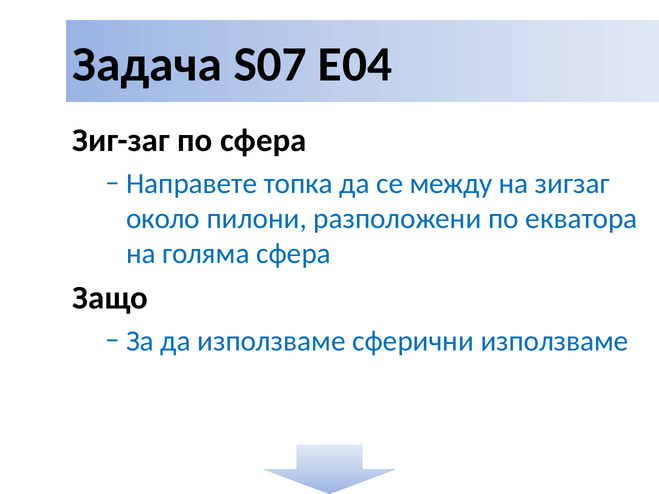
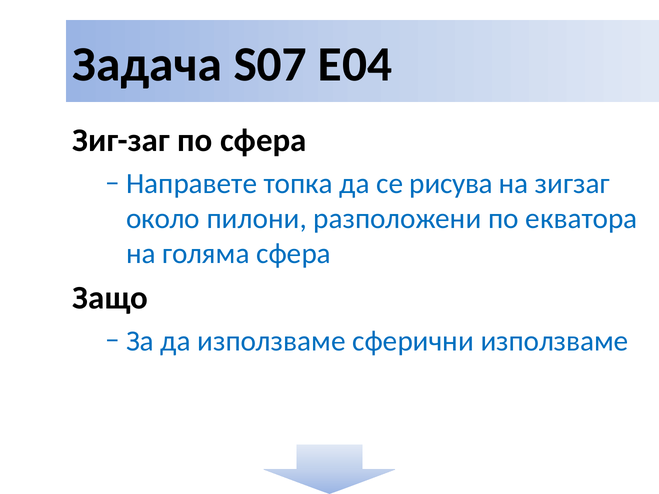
между: между -> рисува (451, 184)
